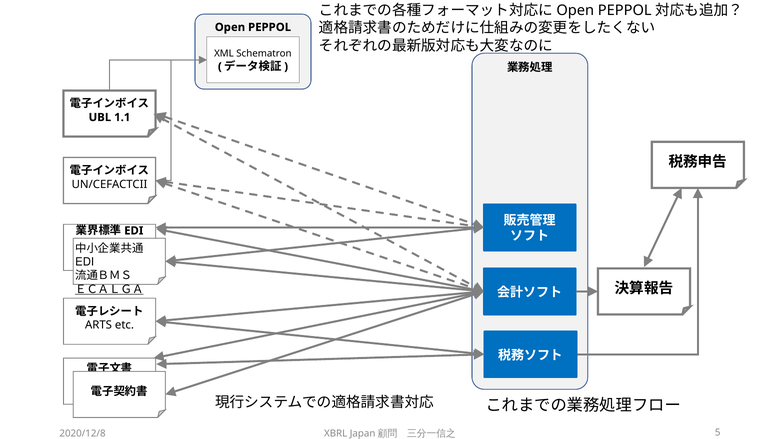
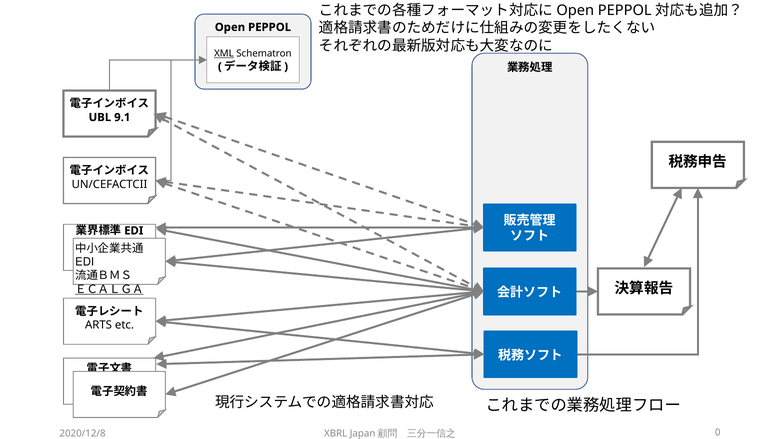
XML underline: none -> present (224, 54)
1.1: 1.1 -> 9.1 (122, 117)
5: 5 -> 0 (718, 432)
